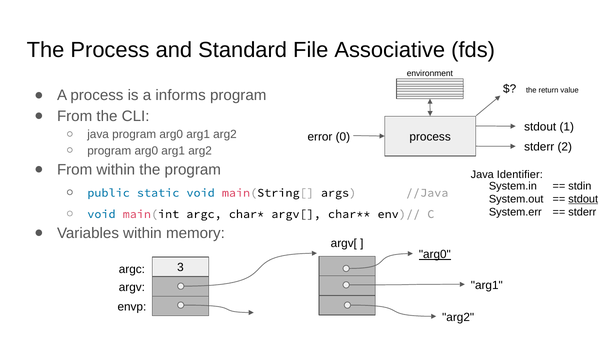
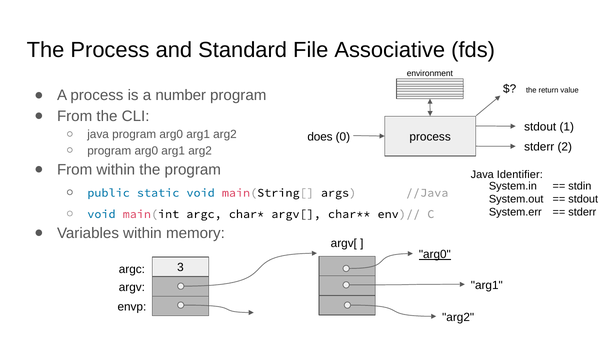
informs: informs -> number (181, 95)
error: error -> does (320, 137)
stdout underline: present -> none (583, 199)
